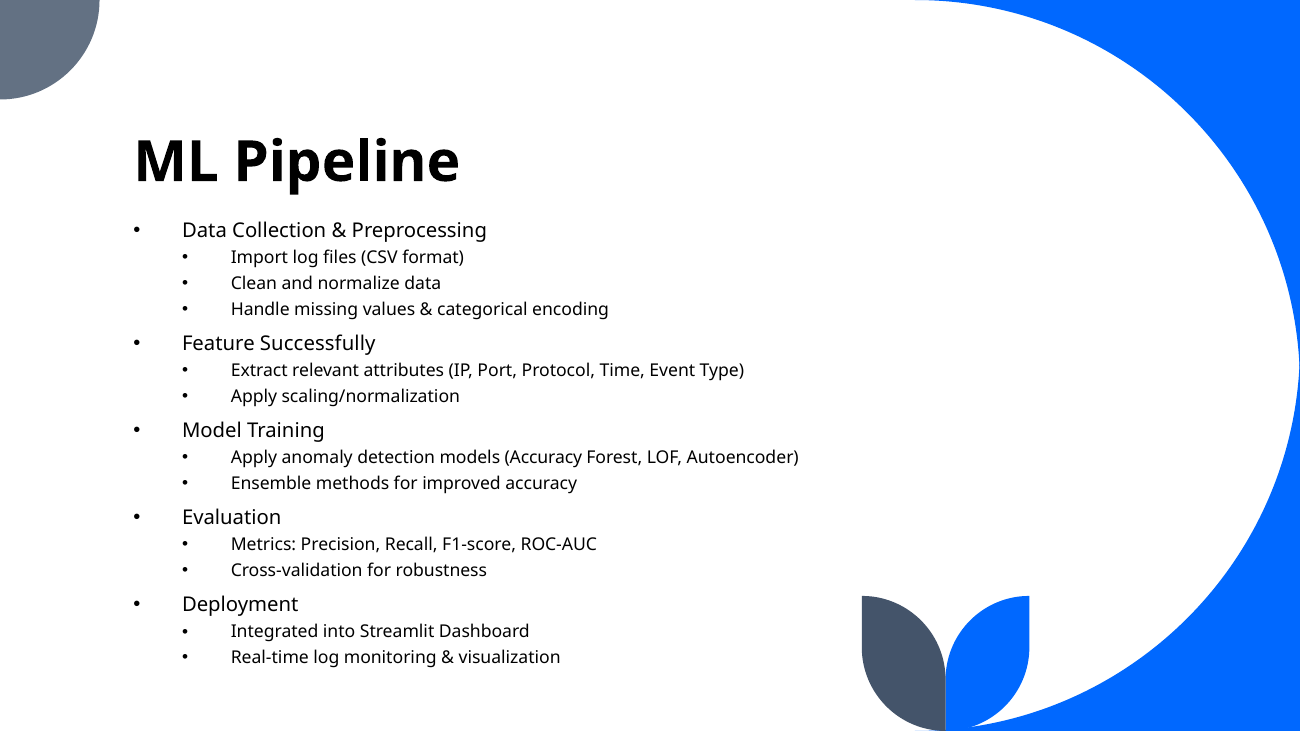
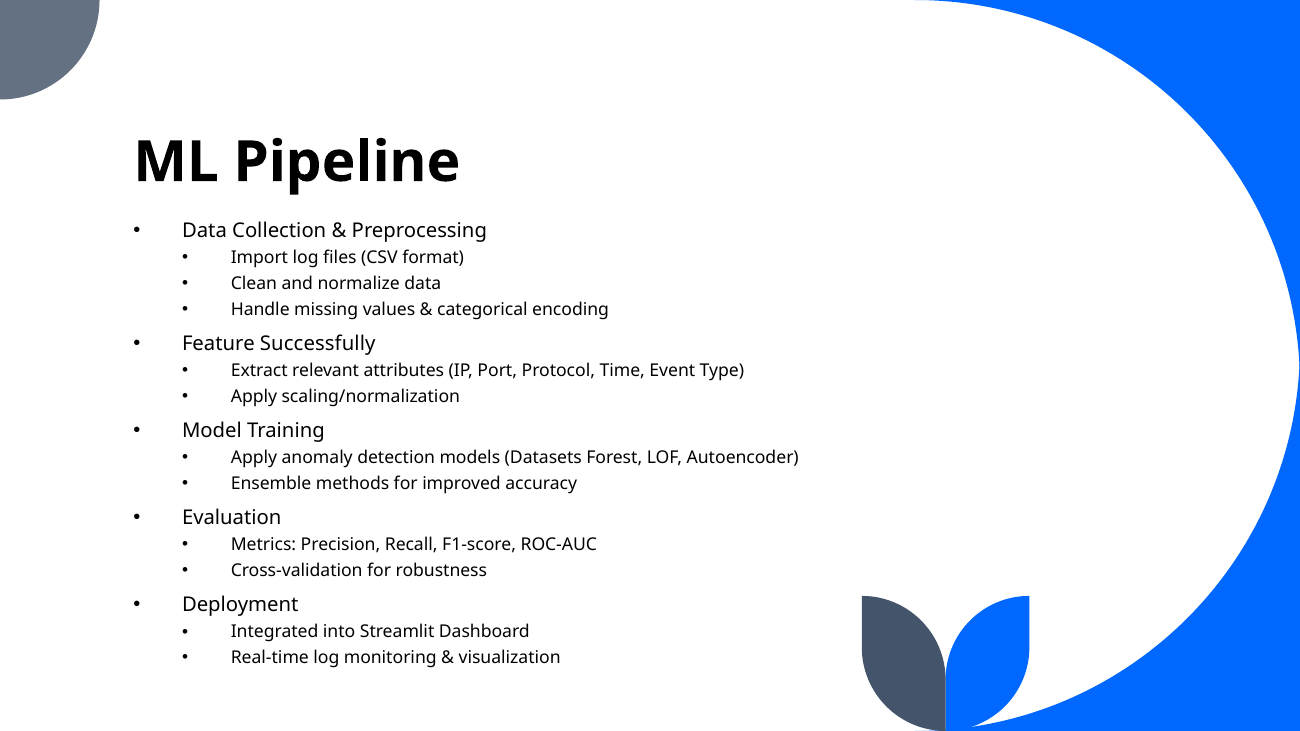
models Accuracy: Accuracy -> Datasets (543, 458)
